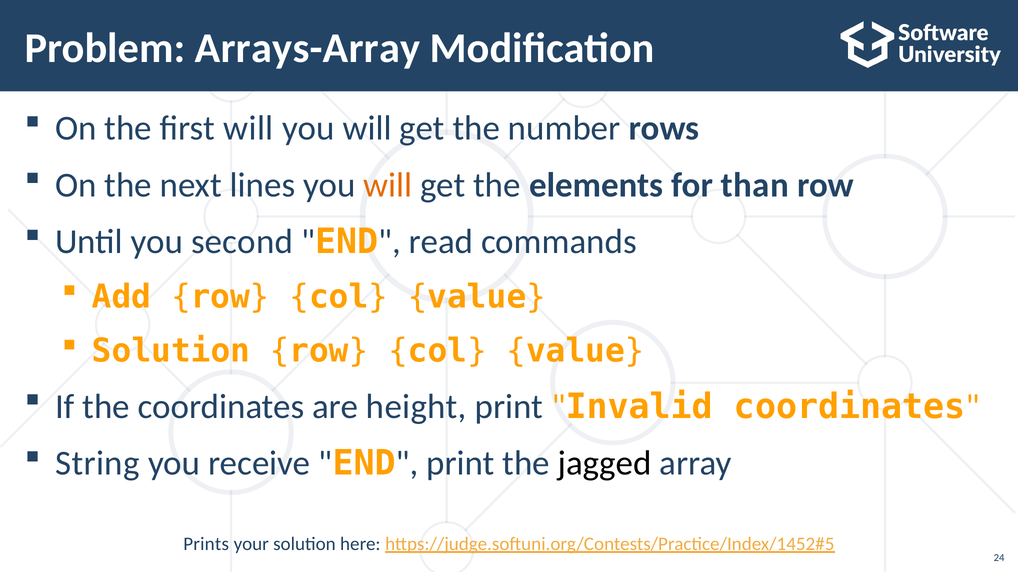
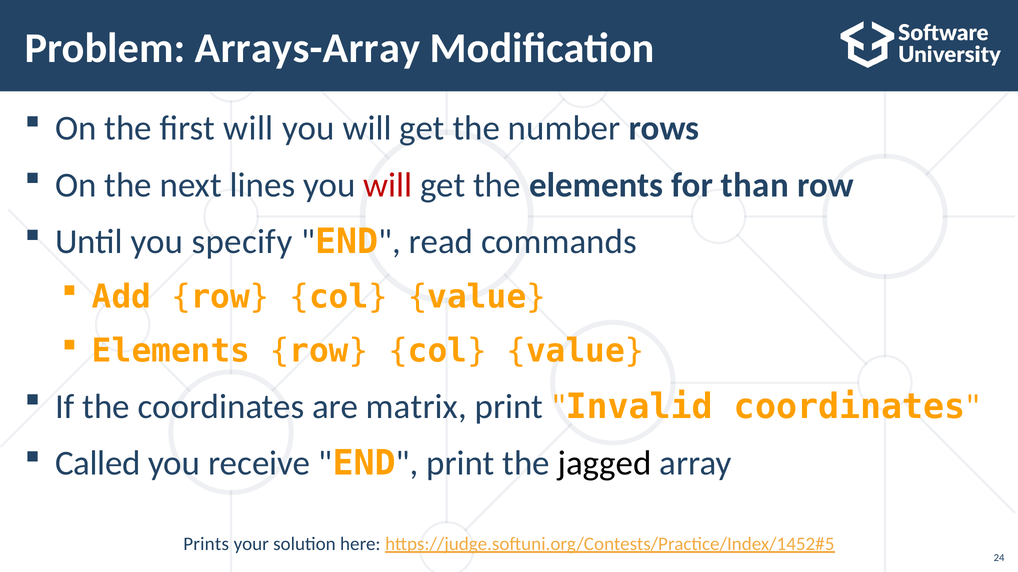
will colour: orange -> red (388, 185)
second: second -> specify (242, 242)
Solution: Solution -> Elements (171, 351)
height: height -> matrix (416, 407)
String: String -> Called (98, 464)
